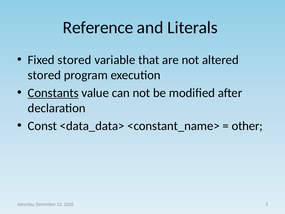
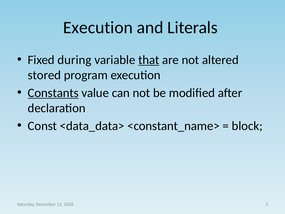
Reference: Reference -> Execution (98, 28)
Fixed stored: stored -> during (74, 60)
that underline: none -> present (149, 60)
other: other -> block (247, 126)
